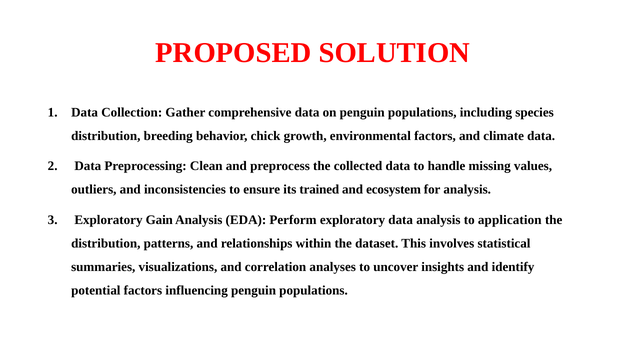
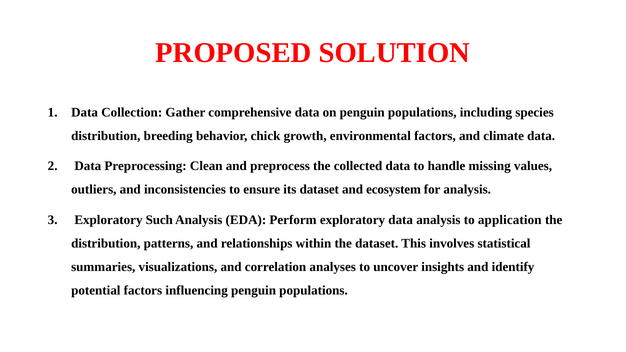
its trained: trained -> dataset (319, 190)
Gain: Gain -> Such (159, 220)
